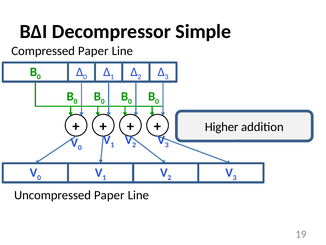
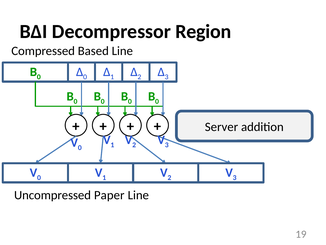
Simple: Simple -> Region (203, 32)
Compressed Paper: Paper -> Based (93, 51)
Higher: Higher -> Server (221, 127)
